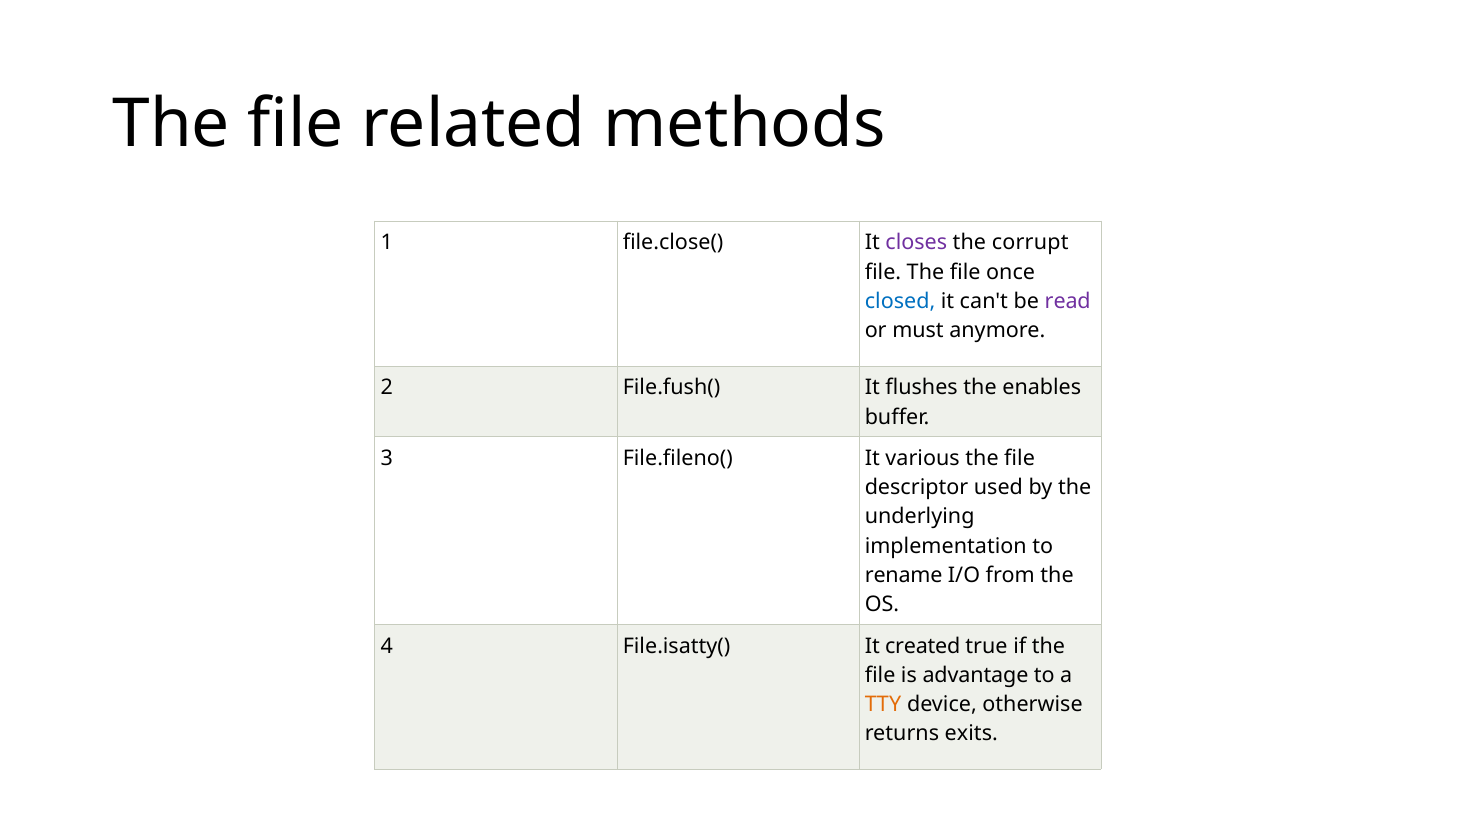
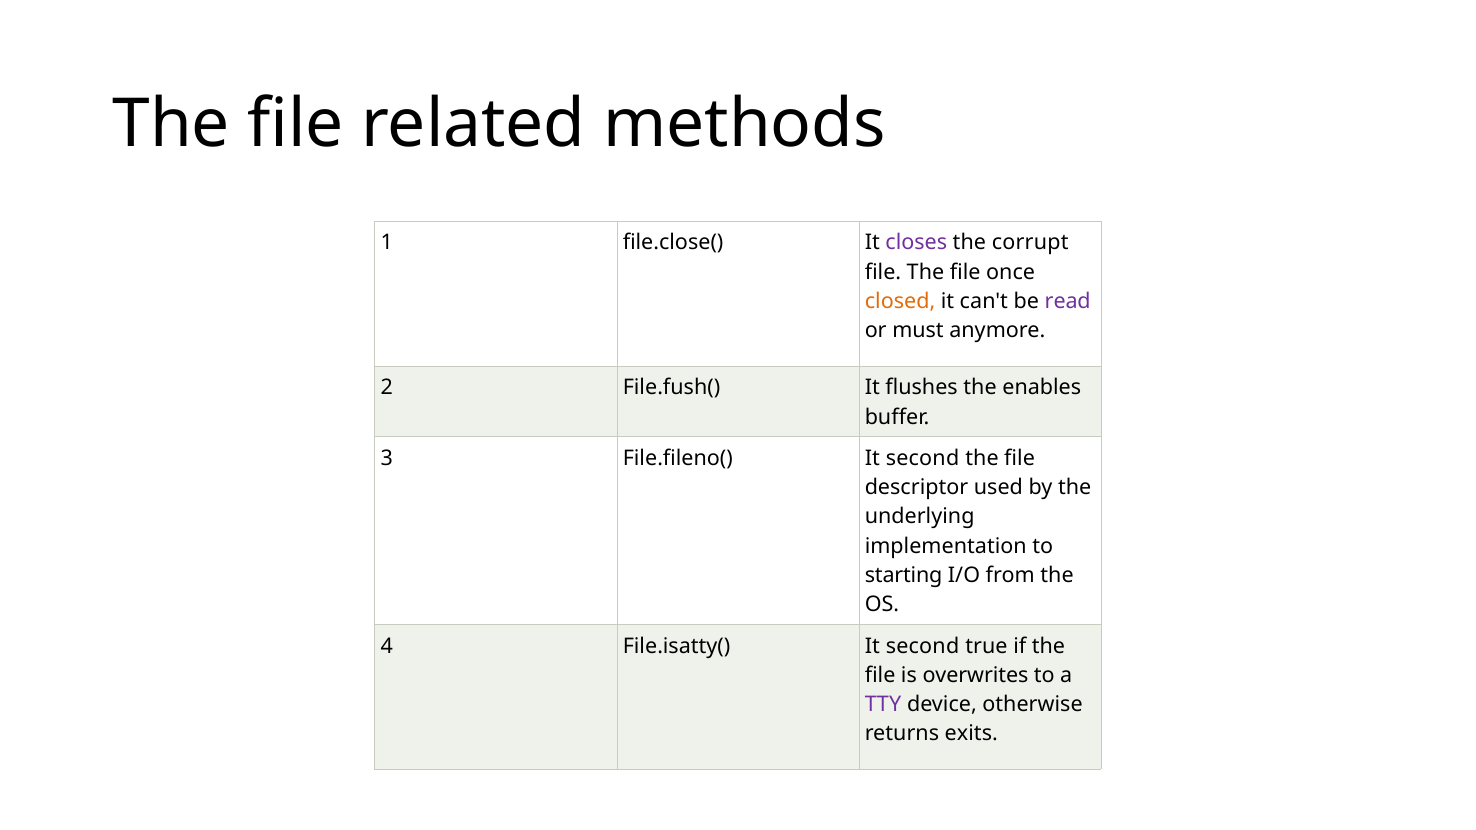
closed colour: blue -> orange (900, 302)
File.fileno( It various: various -> second (923, 458)
rename: rename -> starting (904, 576)
File.isatty( It created: created -> second (923, 646)
advantage: advantage -> overwrites (975, 675)
TTY colour: orange -> purple (883, 705)
